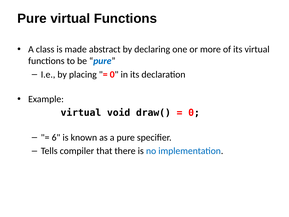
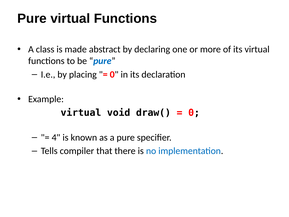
6: 6 -> 4 (56, 137)
